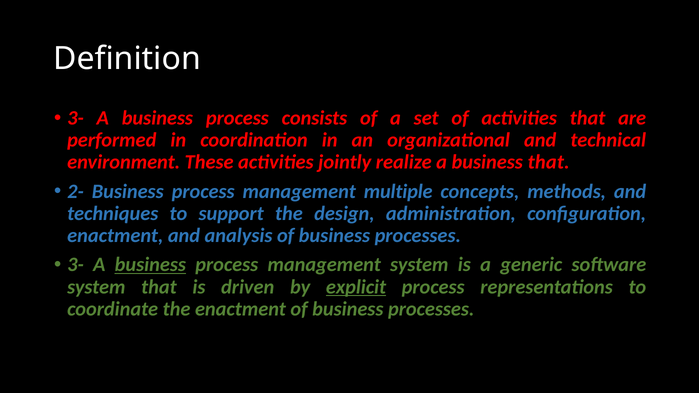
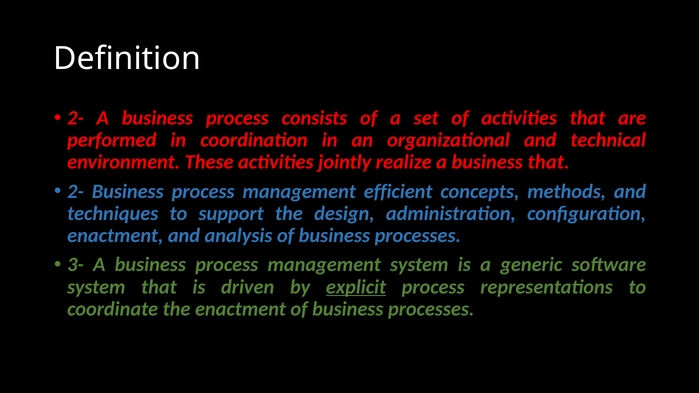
3-: 3- -> 2- (75, 118)
multiple: multiple -> efficient (398, 192)
business underline: present -> none (150, 265)
